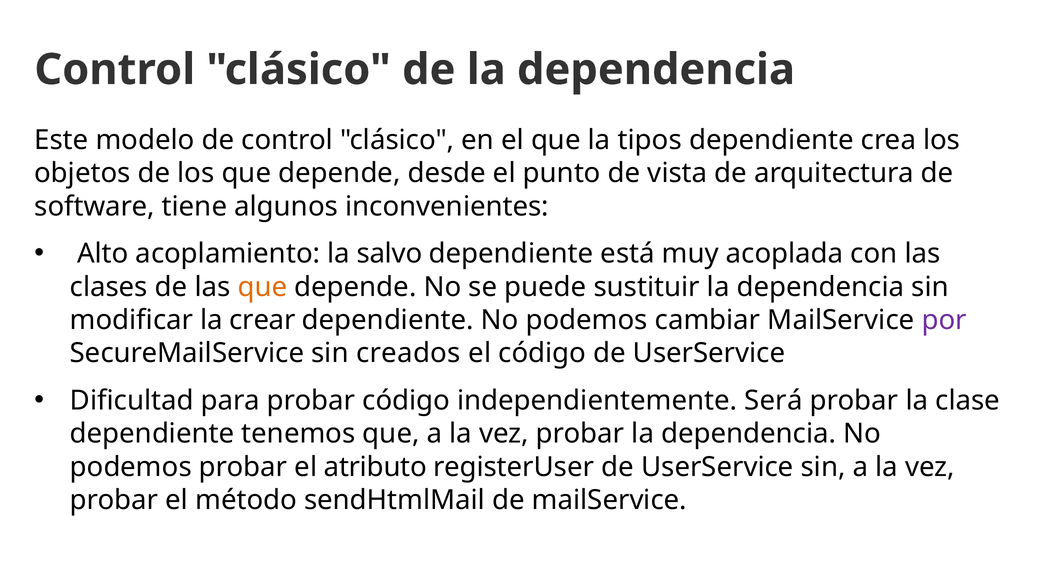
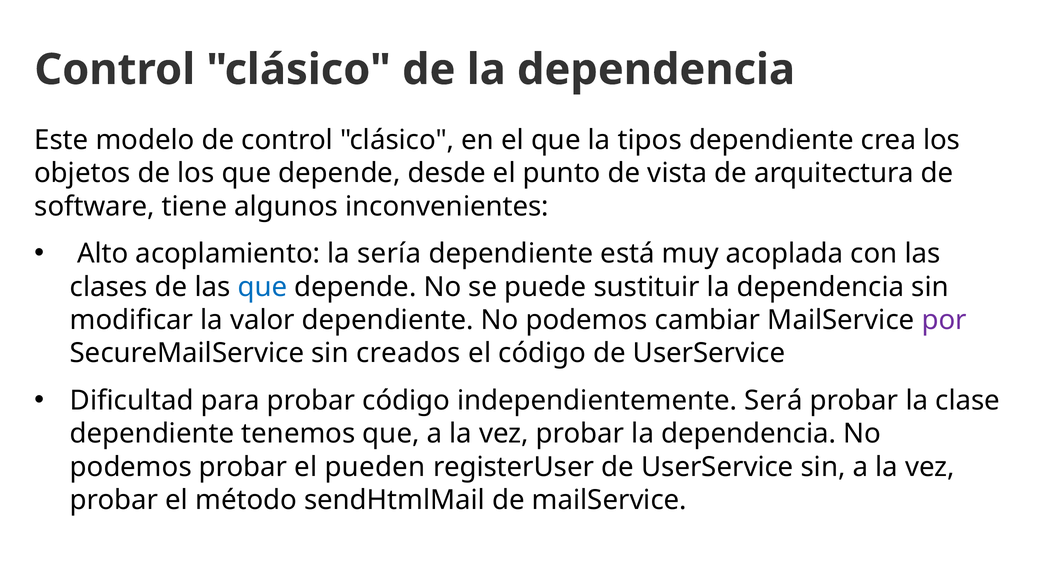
salvo: salvo -> sería (389, 254)
que colour: orange -> blue (262, 287)
crear: crear -> valor (262, 320)
atributo: atributo -> pueden (375, 467)
